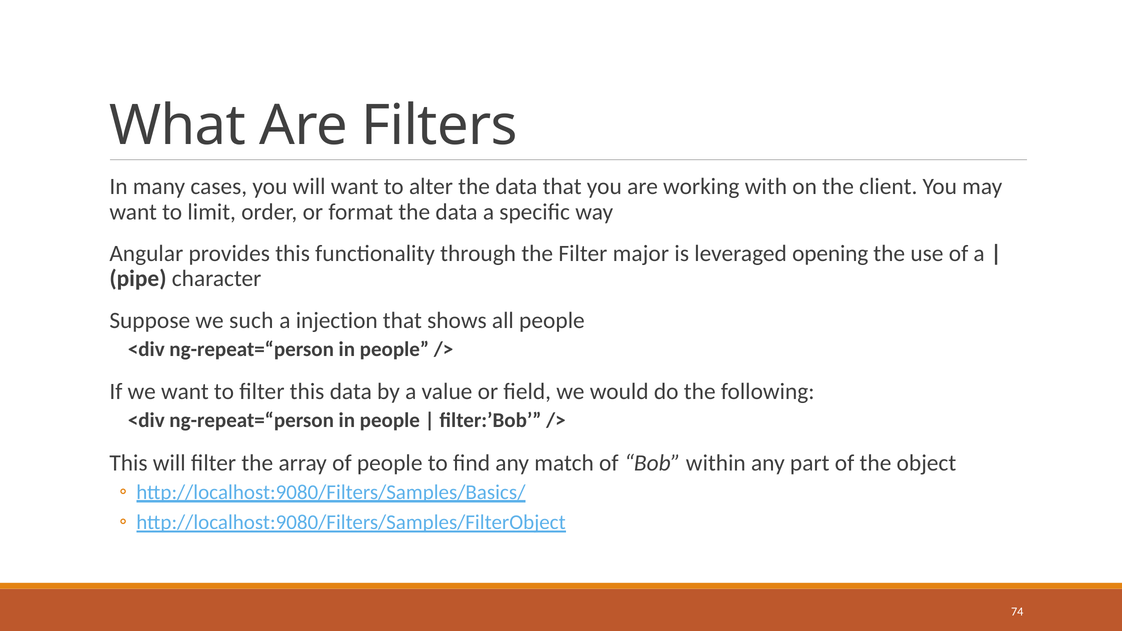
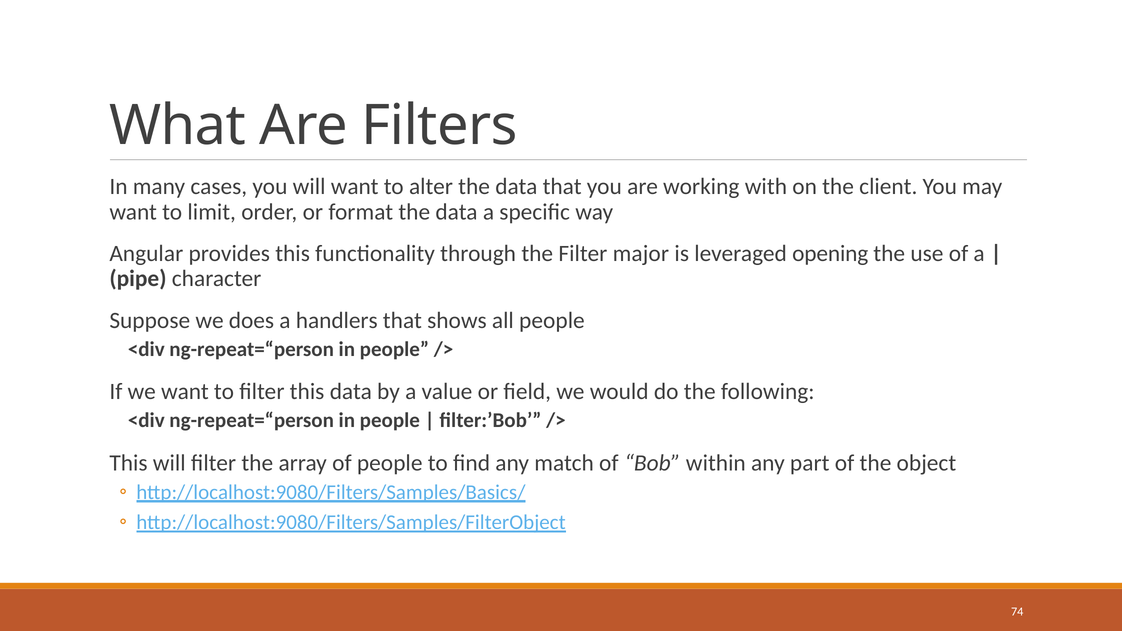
such: such -> does (251, 320)
injection: injection -> handlers (337, 320)
